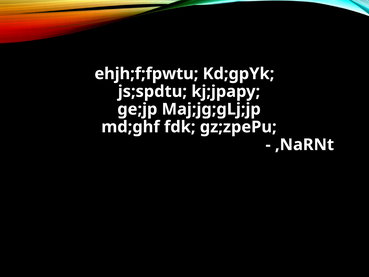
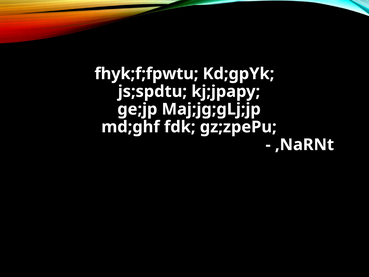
ehjh;f;fpwtu: ehjh;f;fpwtu -> fhyk;f;fpwtu (146, 74)
